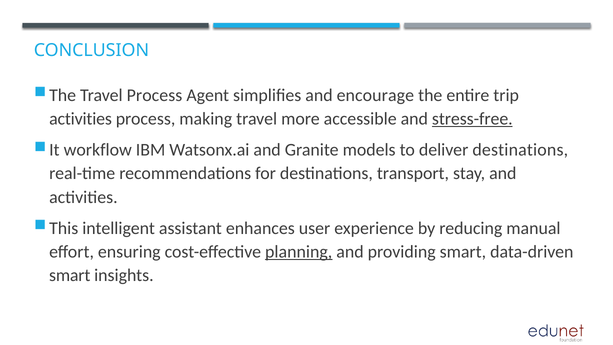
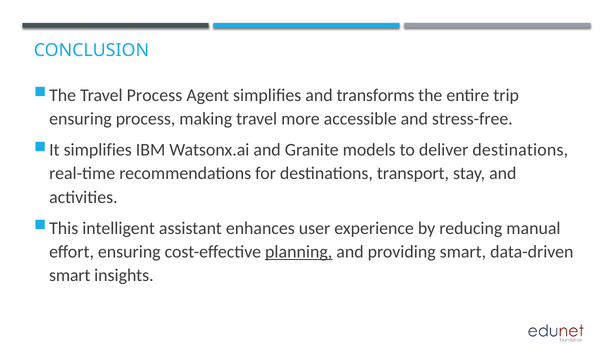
encourage: encourage -> transforms (375, 95)
activities: activities -> ensuring (80, 119)
stress-free underline: present -> none (472, 119)
It workflow: workflow -> simplifies (98, 150)
